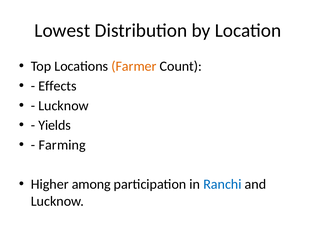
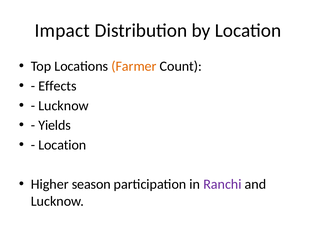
Lowest: Lowest -> Impact (62, 31)
Farming: Farming -> Location (62, 145)
among: among -> season (91, 184)
Ranchi colour: blue -> purple (222, 184)
